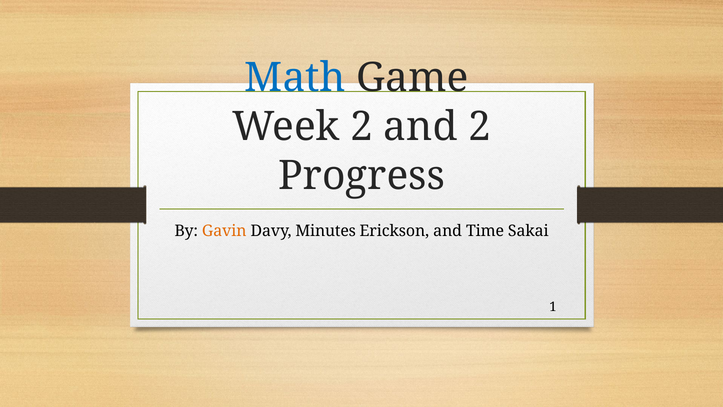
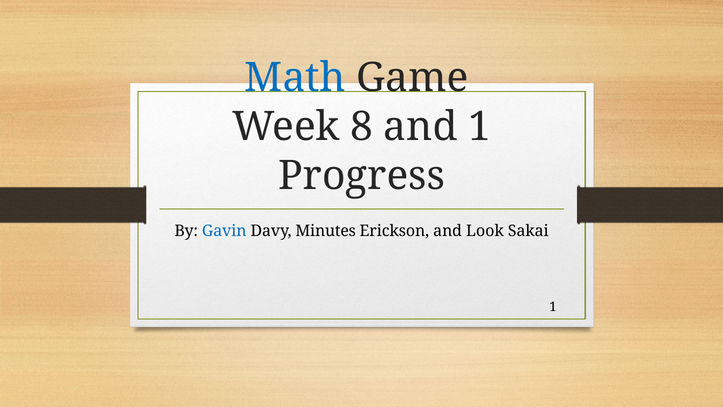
Week 2: 2 -> 8 (362, 127)
and 2: 2 -> 1 (480, 127)
Gavin colour: orange -> blue (224, 231)
Time: Time -> Look (485, 231)
